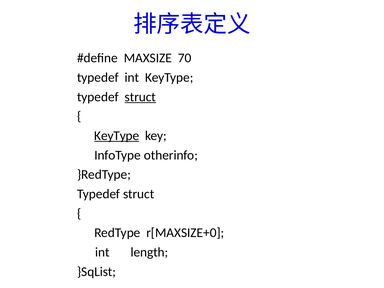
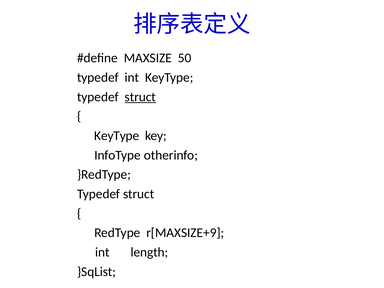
70: 70 -> 50 (185, 58)
KeyType underline: present -> none (117, 136)
r[MAXSIZE+0: r[MAXSIZE+0 -> r[MAXSIZE+9 (185, 233)
